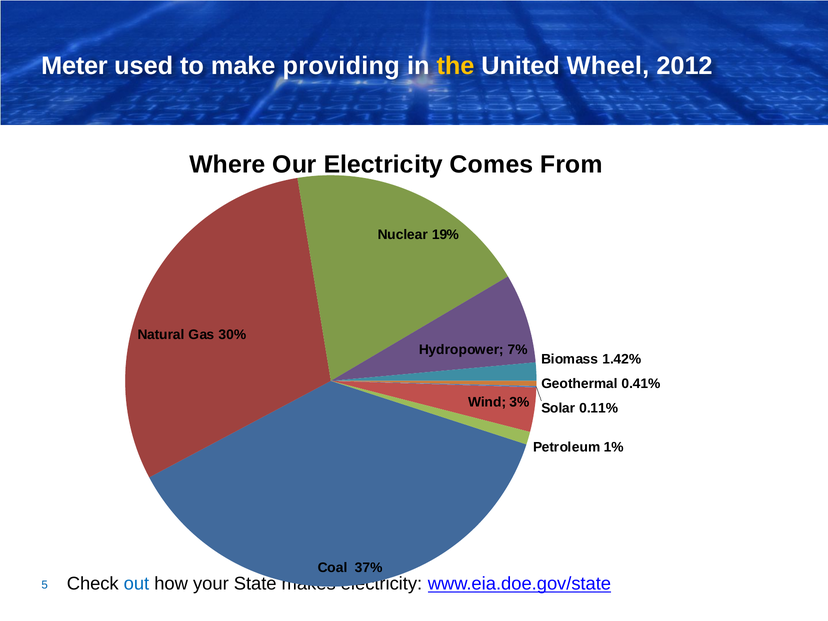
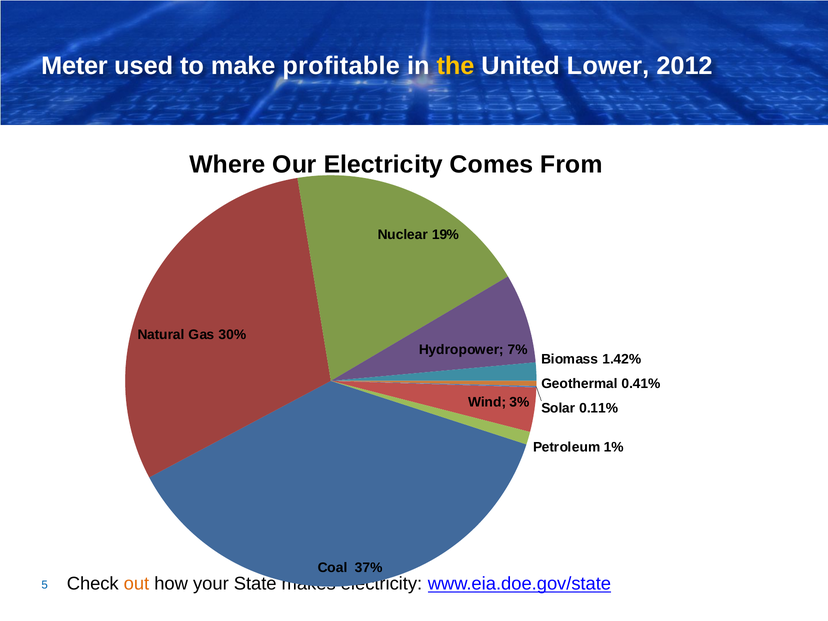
providing: providing -> profitable (341, 66)
Wheel: Wheel -> Lower (608, 66)
out colour: blue -> orange (136, 584)
